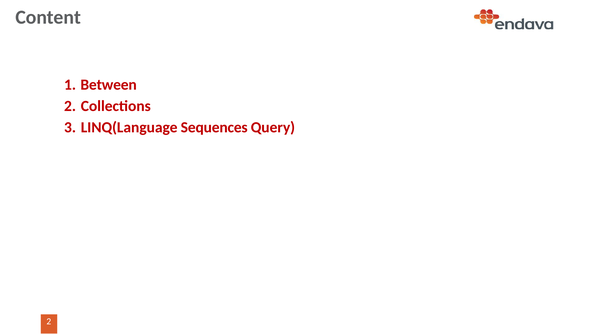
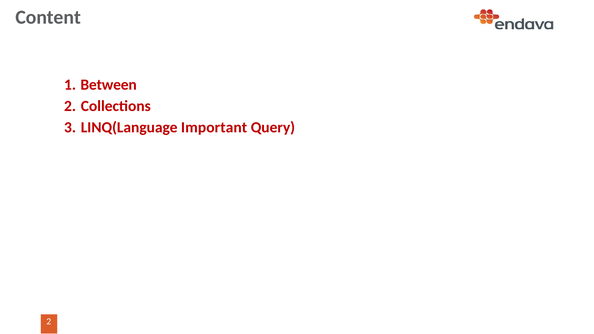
Sequences: Sequences -> Important (214, 127)
